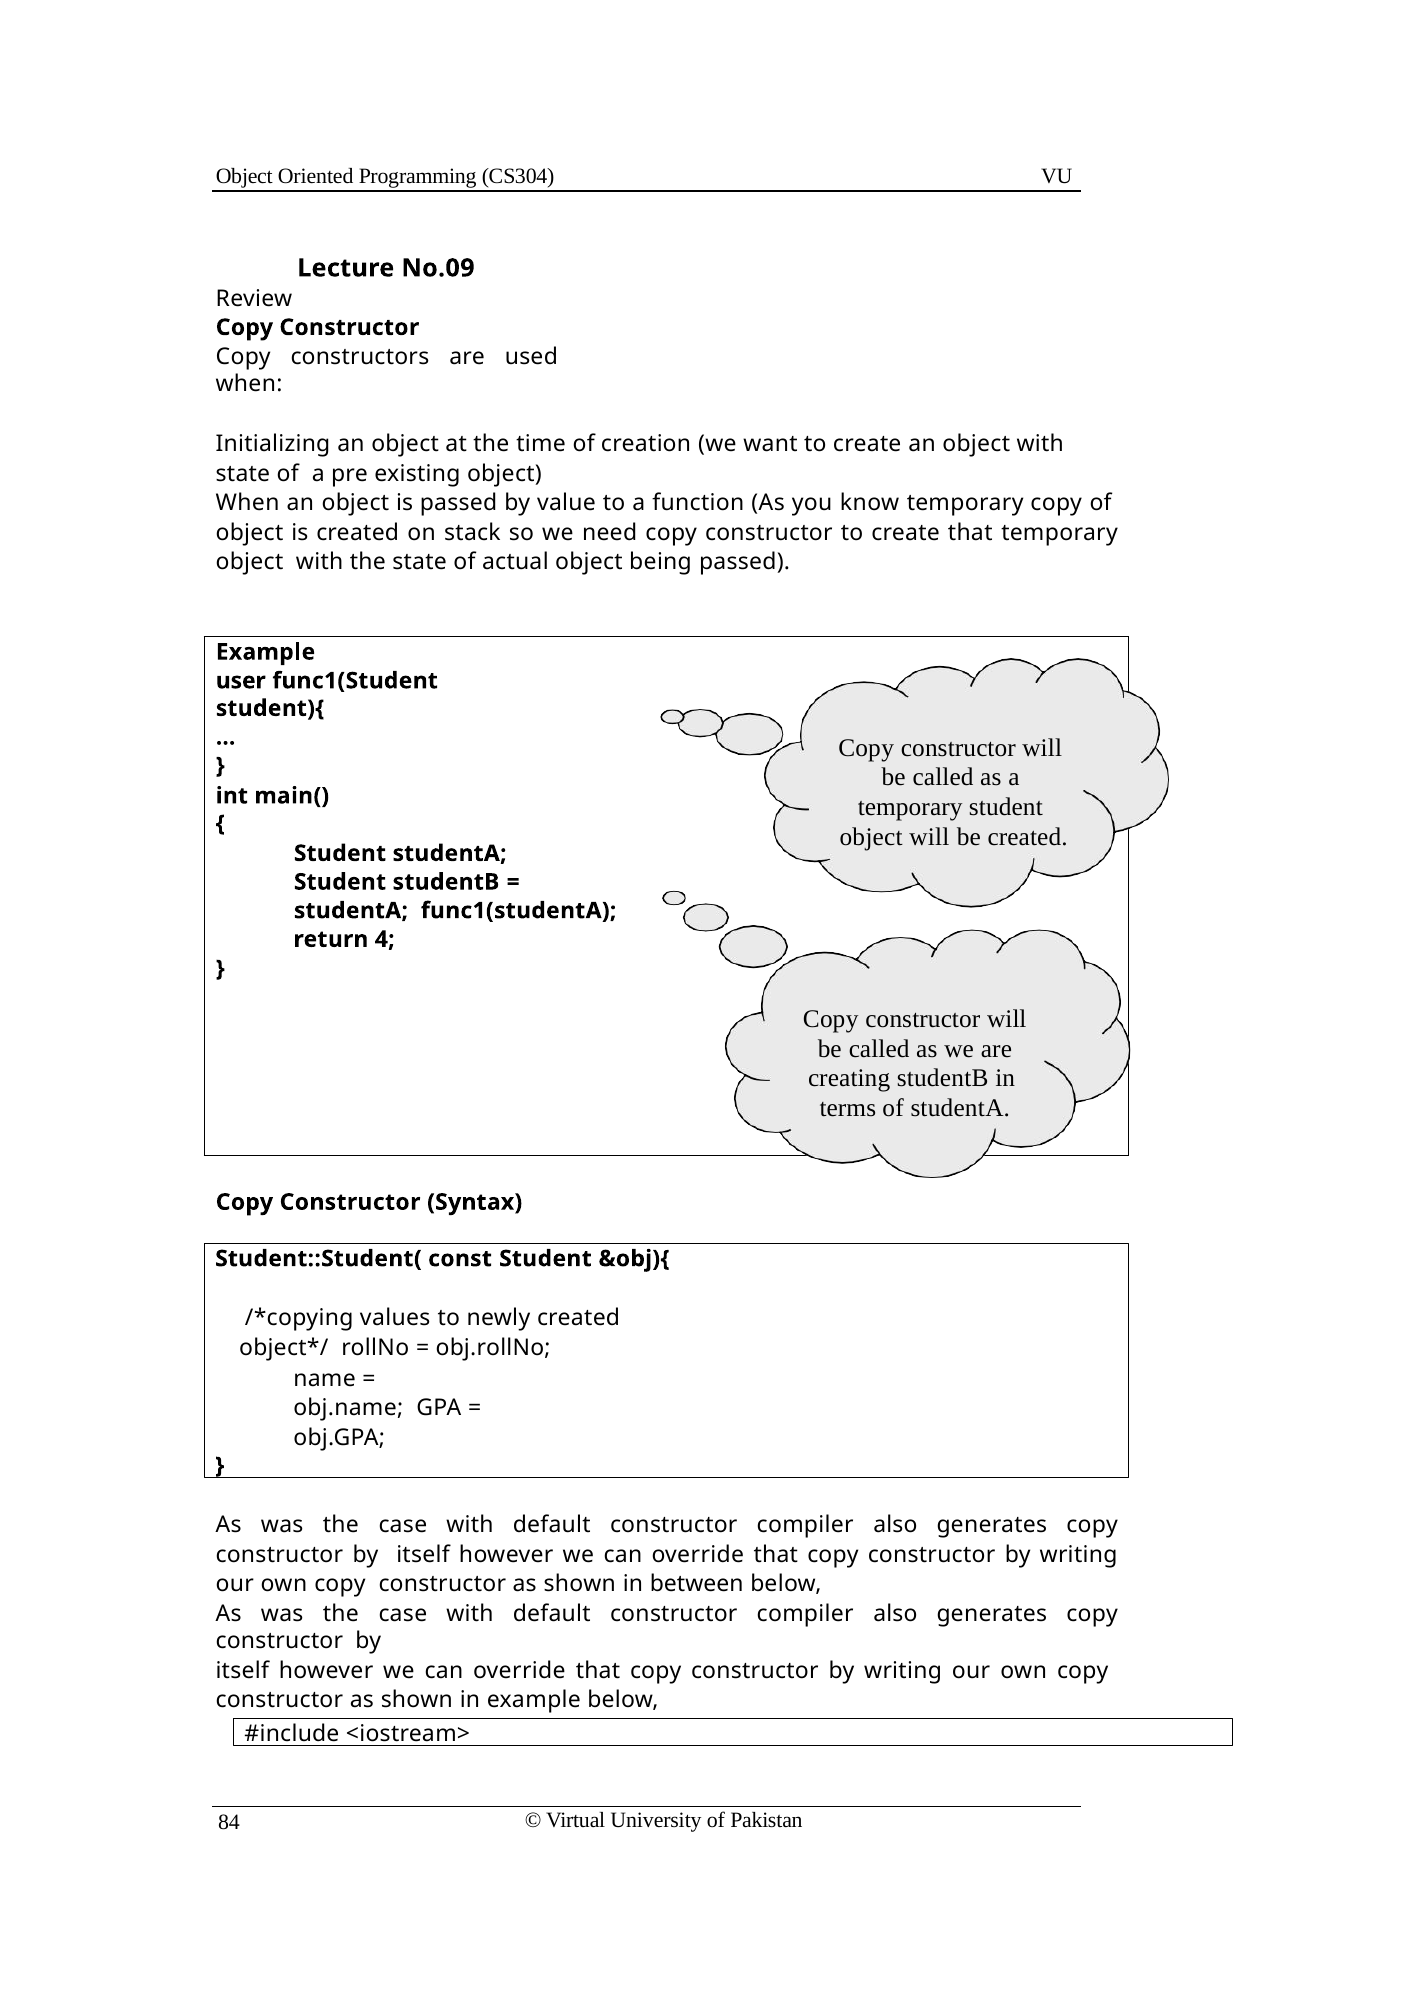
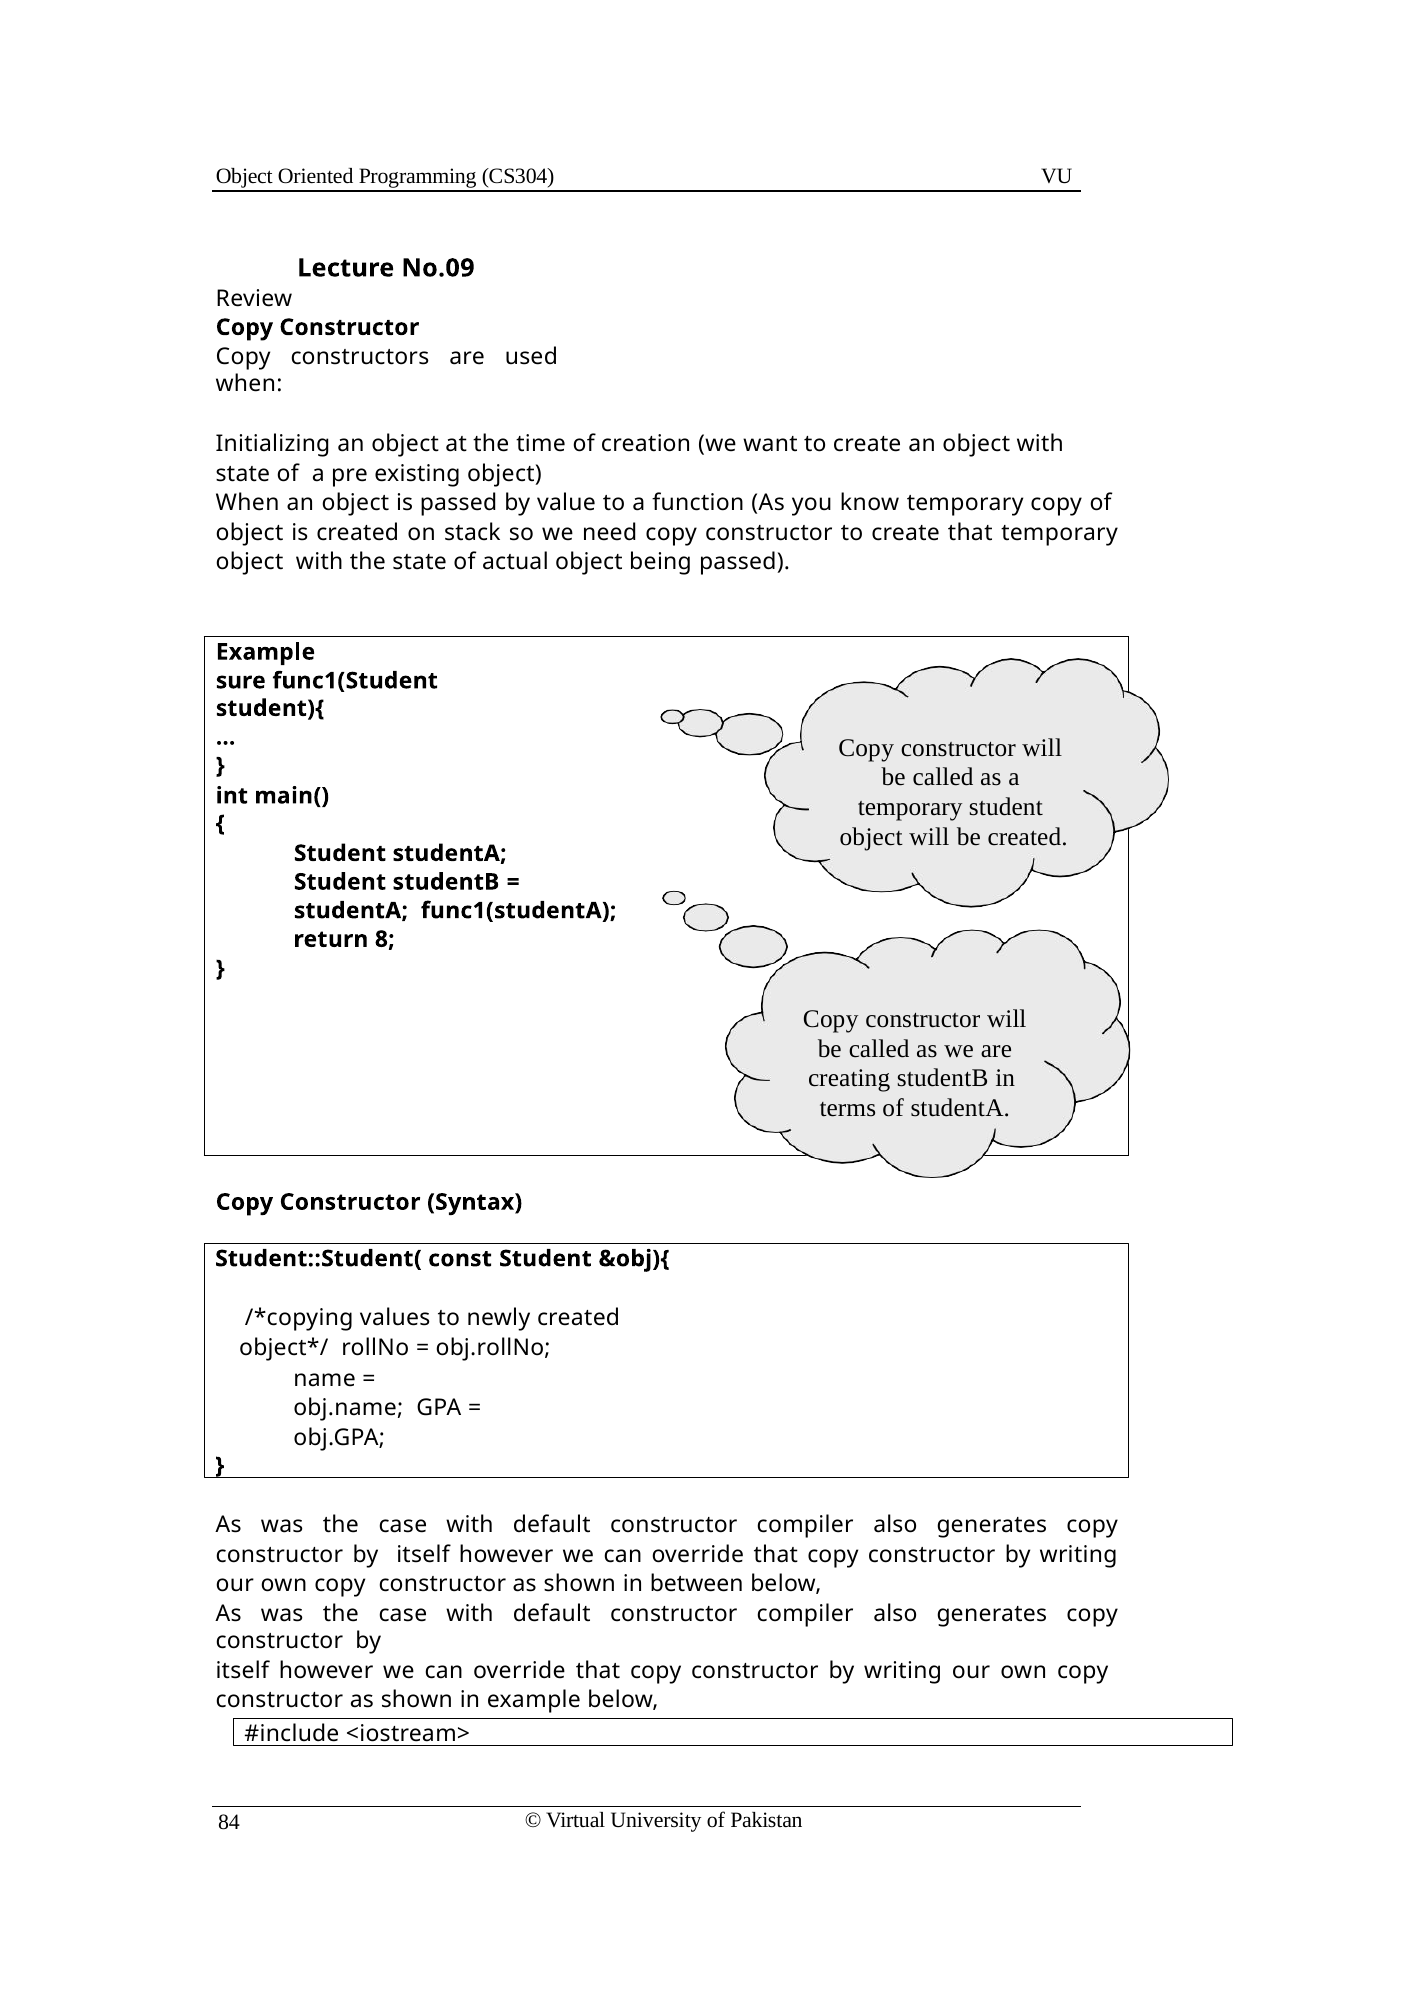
user: user -> sure (241, 681)
4: 4 -> 8 (385, 940)
